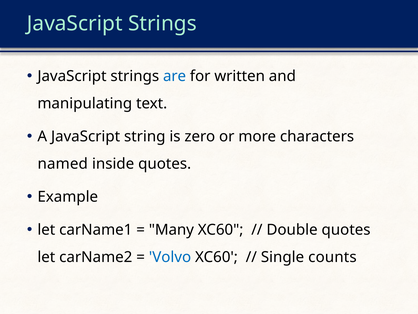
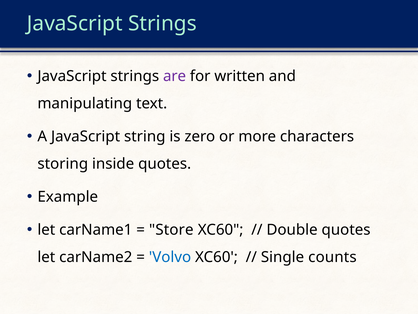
are colour: blue -> purple (175, 76)
named: named -> storing (63, 164)
Many: Many -> Store (171, 230)
